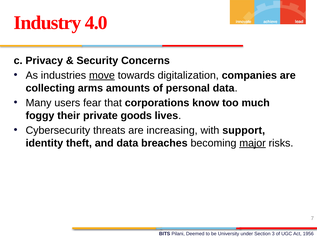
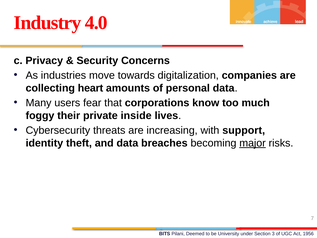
move underline: present -> none (102, 75)
arms: arms -> heart (90, 88)
goods: goods -> inside (136, 115)
